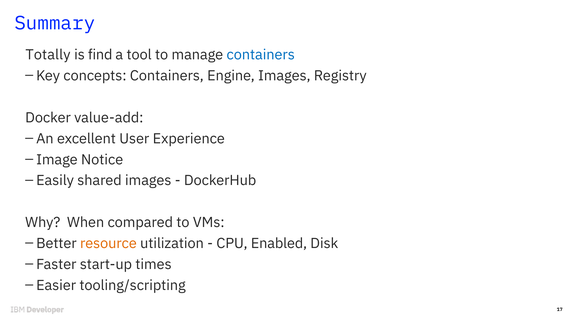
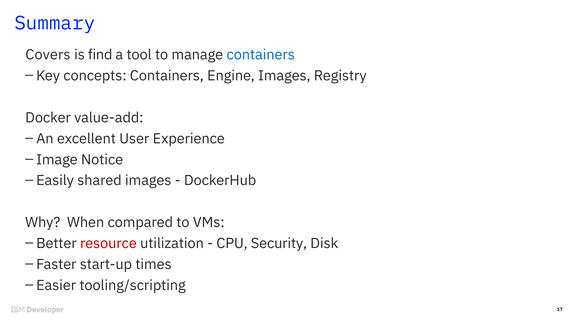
Totally: Totally -> Covers (48, 55)
resource colour: orange -> red (108, 243)
Enabled: Enabled -> Security (279, 243)
